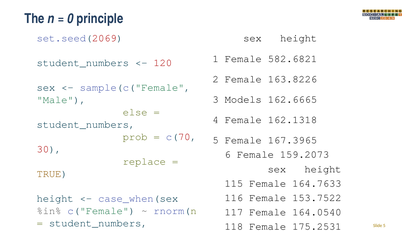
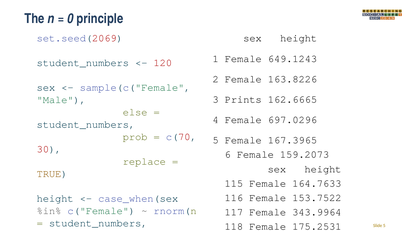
582.6821: 582.6821 -> 649.1243 (292, 59)
Models: Models -> Prints (243, 99)
162.1318: 162.1318 -> 697.0296 (292, 120)
164.0540: 164.0540 -> 343.9964 (317, 212)
